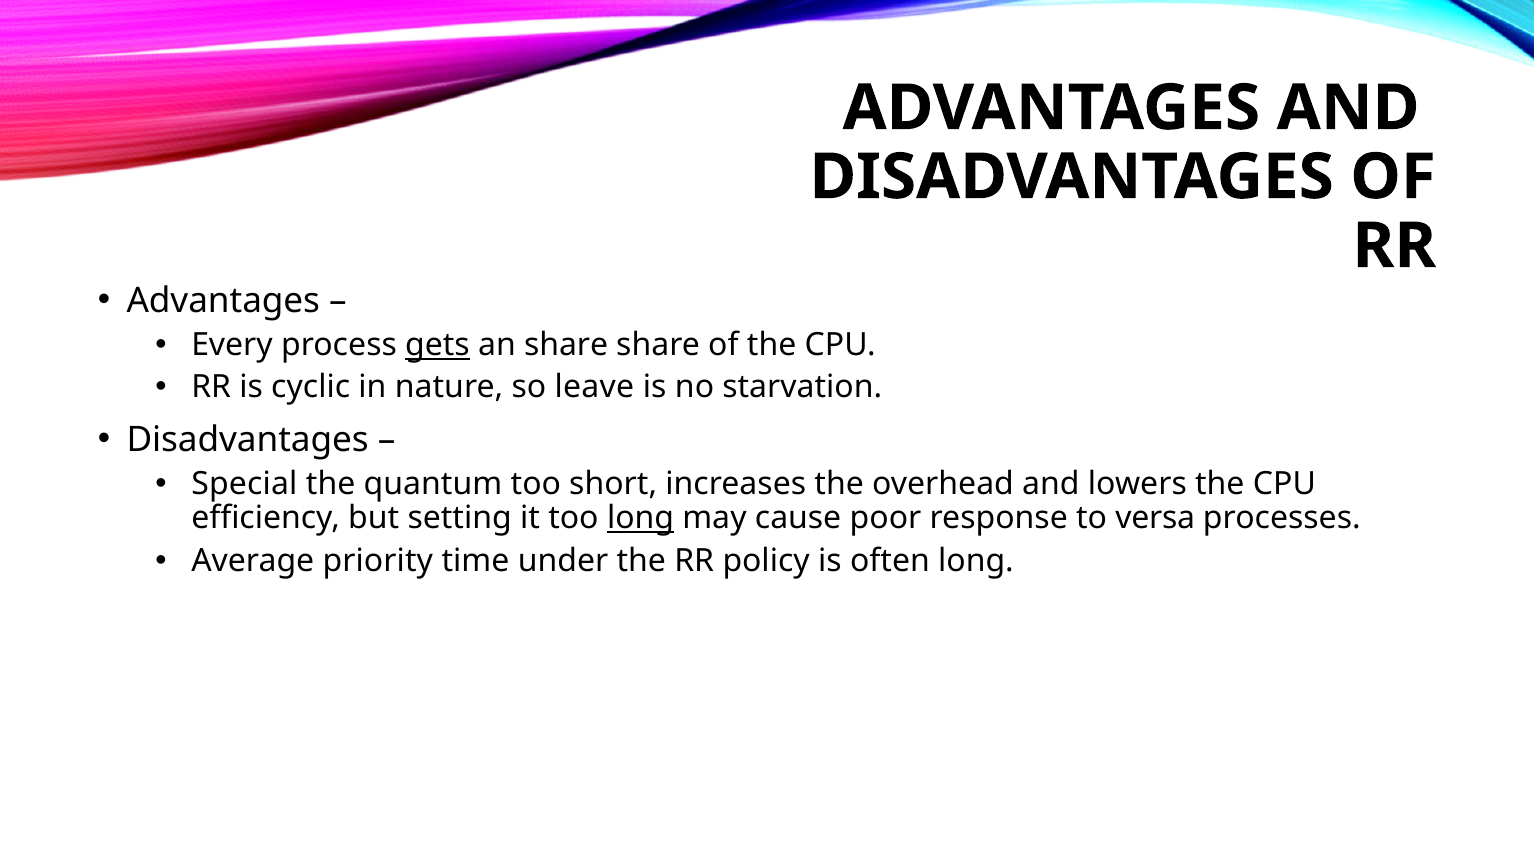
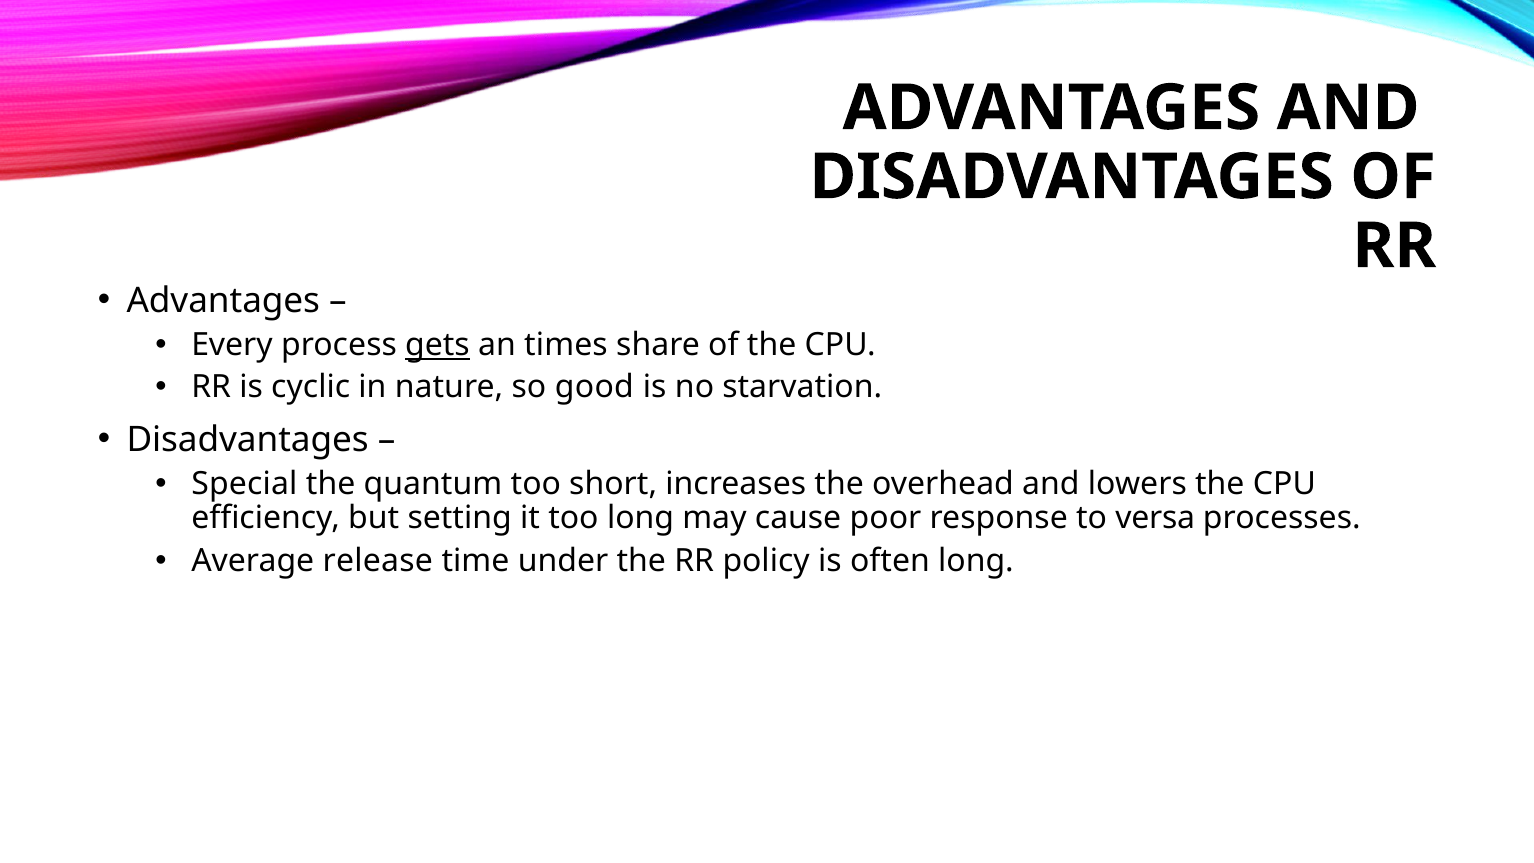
an share: share -> times (566, 345)
leave: leave -> good (594, 387)
long underline: present -> none (641, 518)
priority: priority -> release (378, 561)
